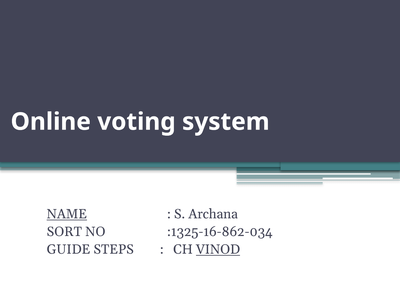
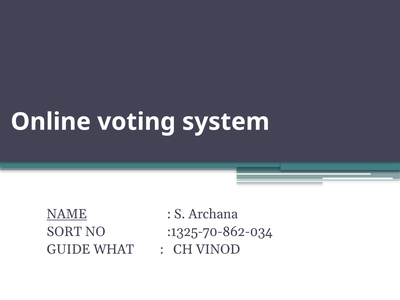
:1325-16-862-034: :1325-16-862-034 -> :1325-70-862-034 (220, 232)
STEPS: STEPS -> WHAT (114, 250)
VINOD underline: present -> none (218, 250)
